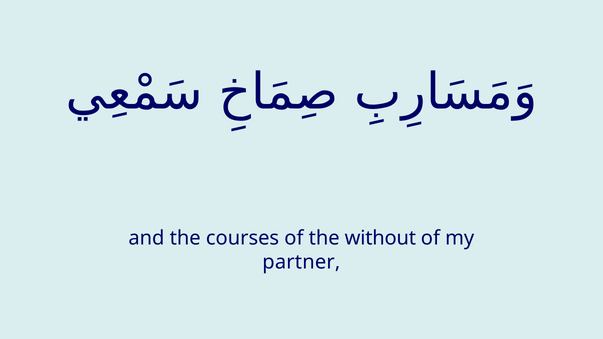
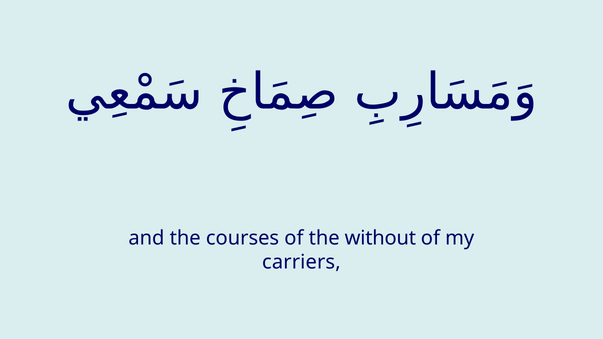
partner: partner -> carriers (301, 262)
